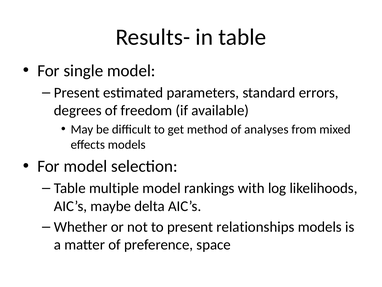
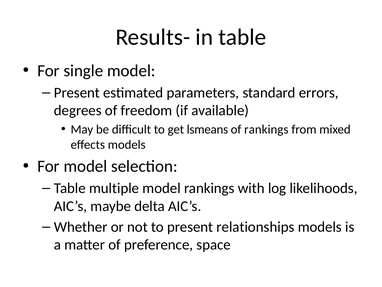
method: method -> lsmeans (207, 129)
of analyses: analyses -> rankings (266, 129)
